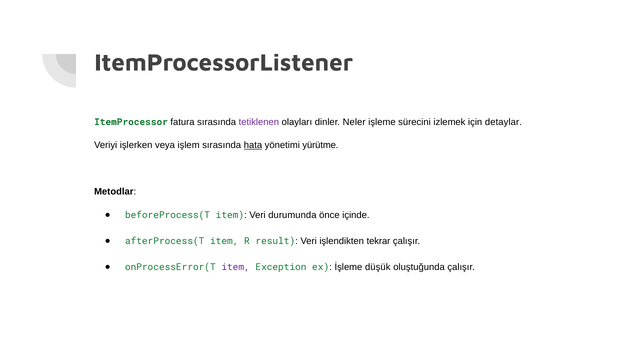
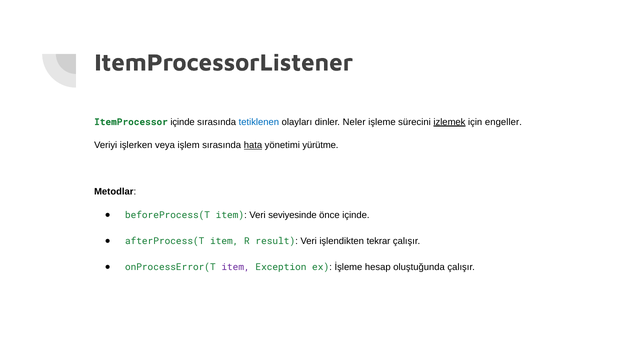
ItemProcessor fatura: fatura -> içinde (183, 122)
tetiklenen colour: purple -> blue (259, 122)
izlemek underline: none -> present (449, 122)
detaylar: detaylar -> engeller (503, 122)
durumunda: durumunda -> seviyesinde (292, 215)
düşük: düşük -> hesap (378, 267)
